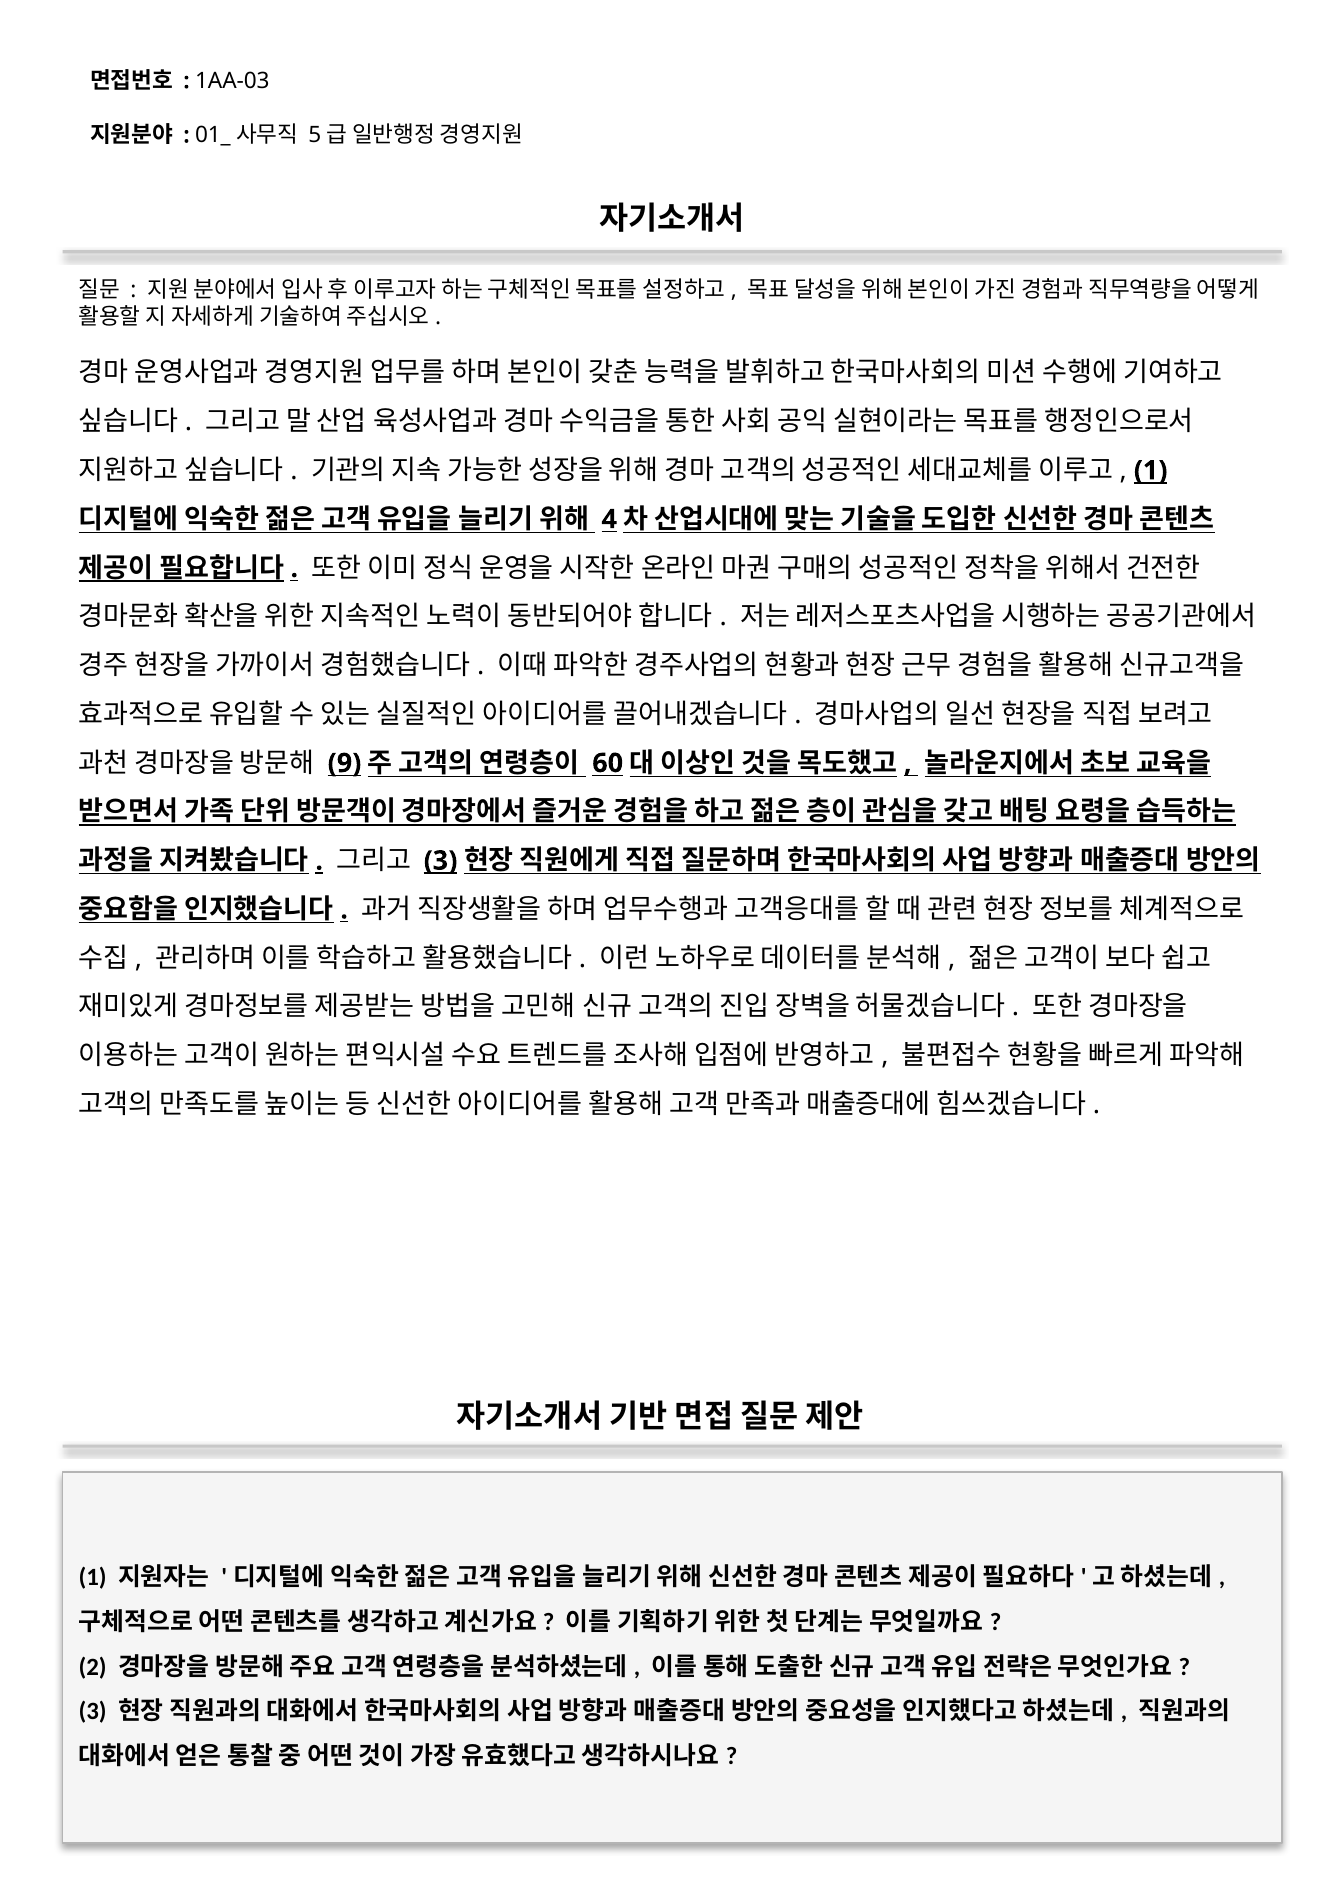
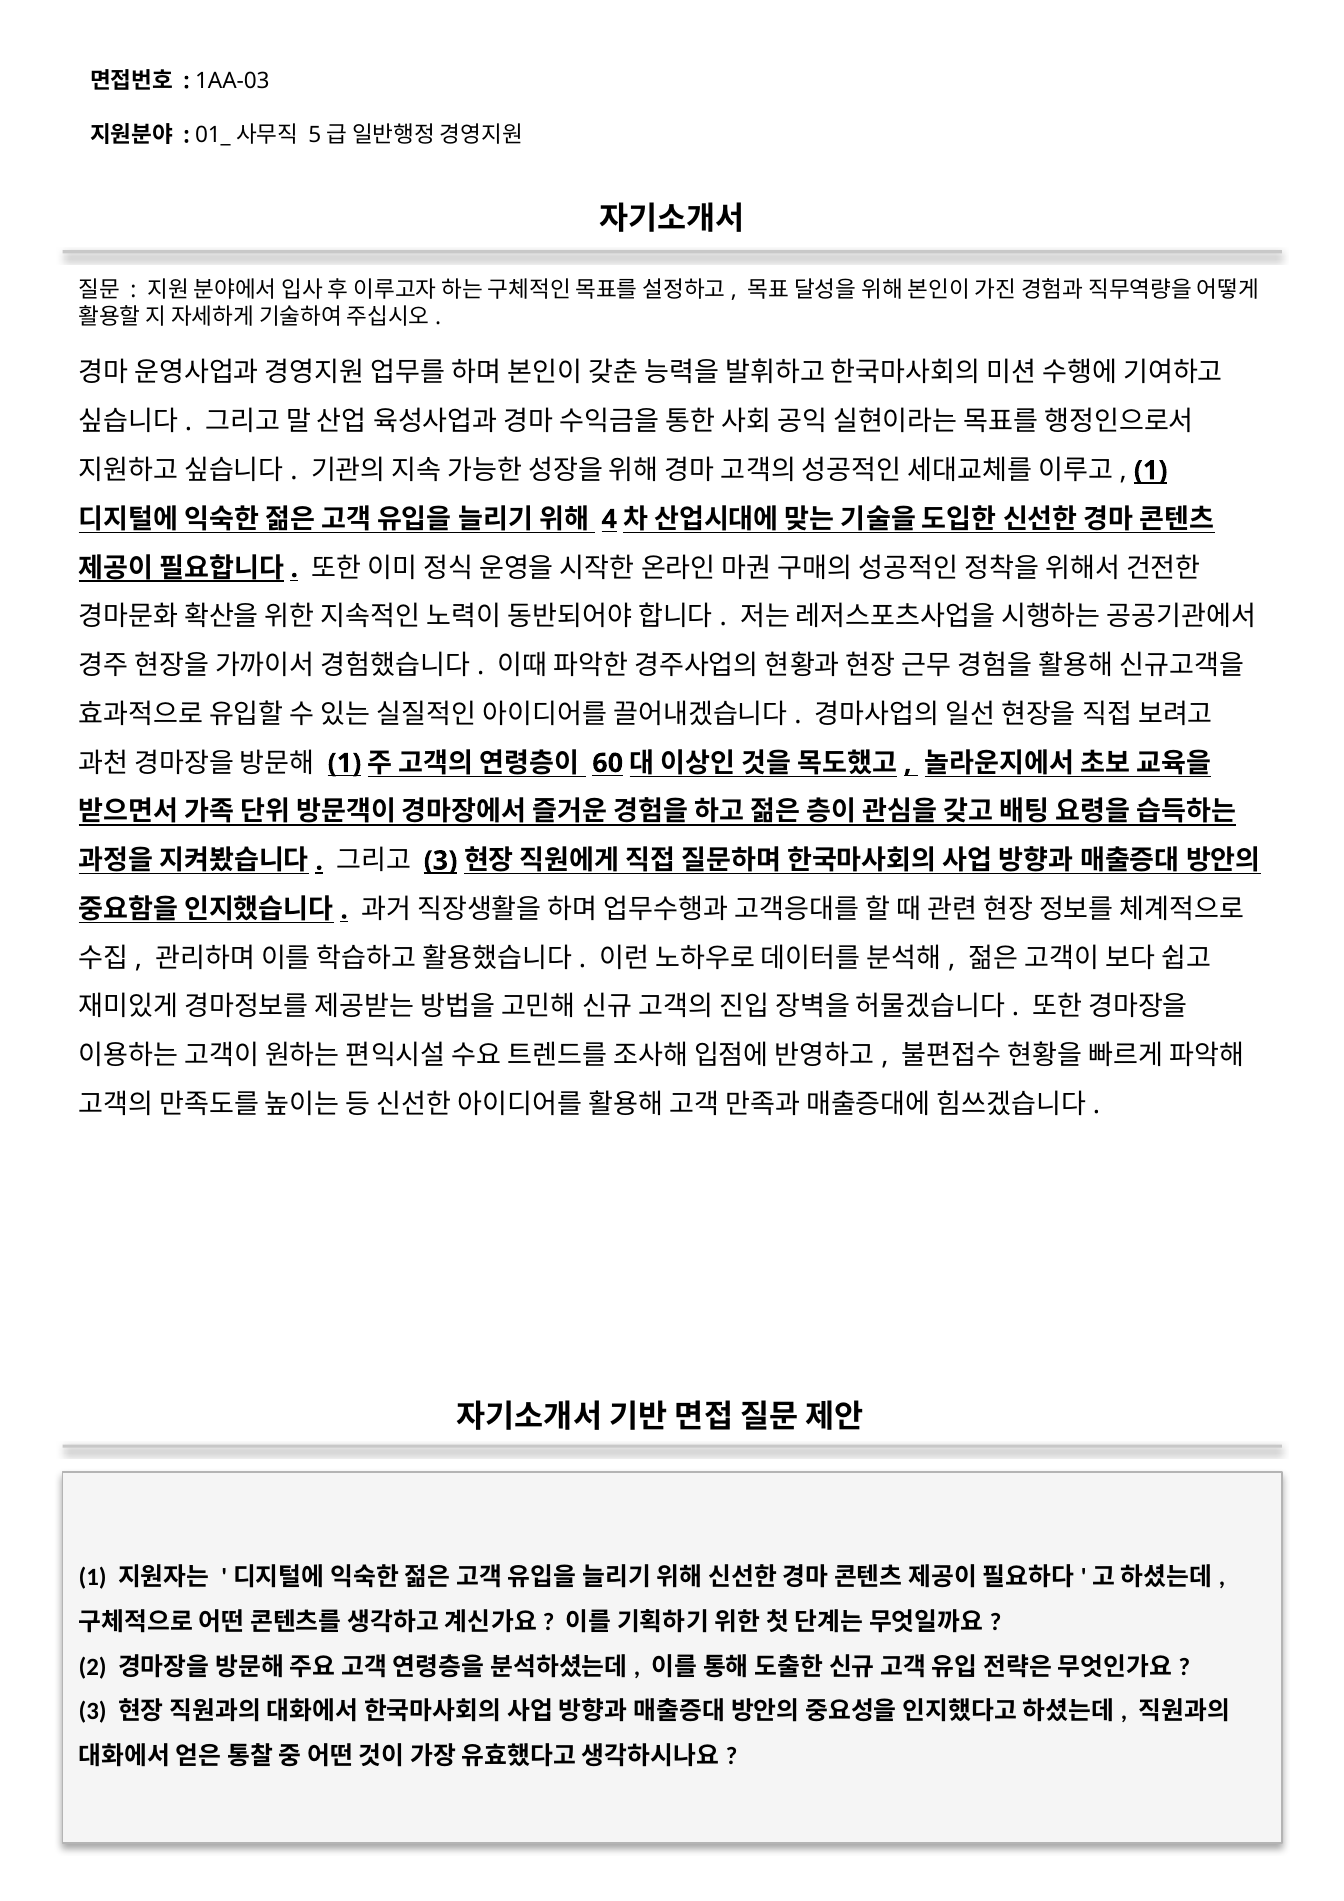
9: 9 -> 1 (345, 763)
